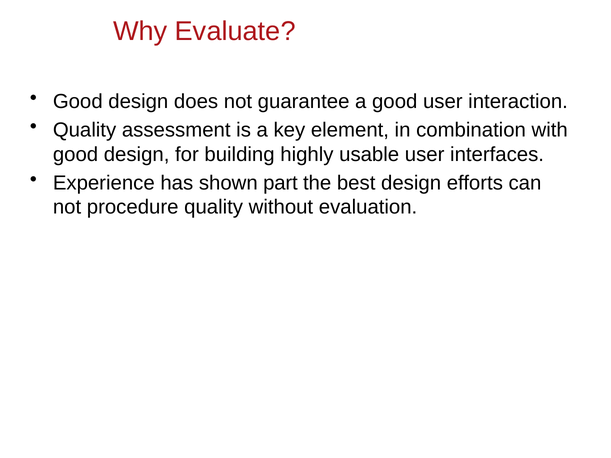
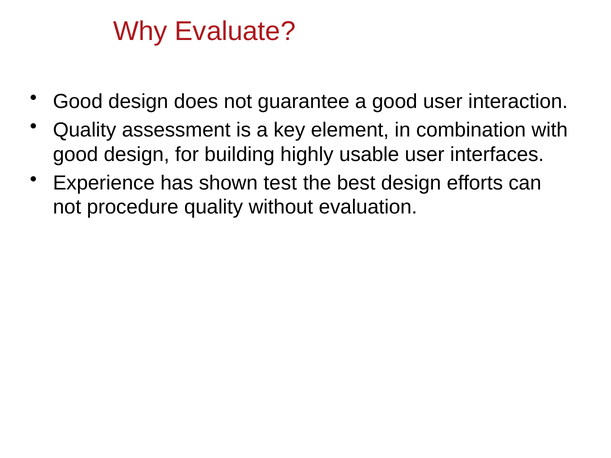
part: part -> test (280, 183)
